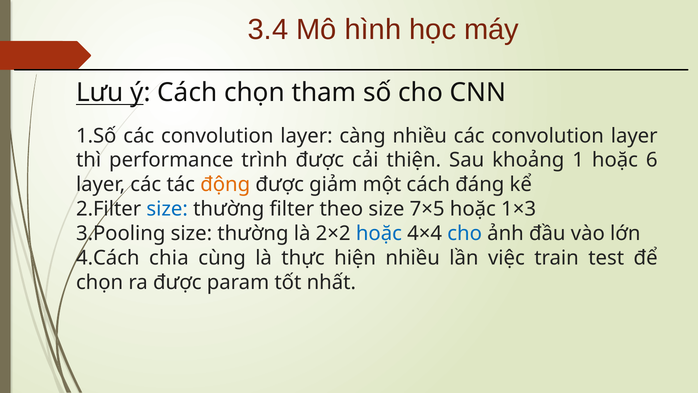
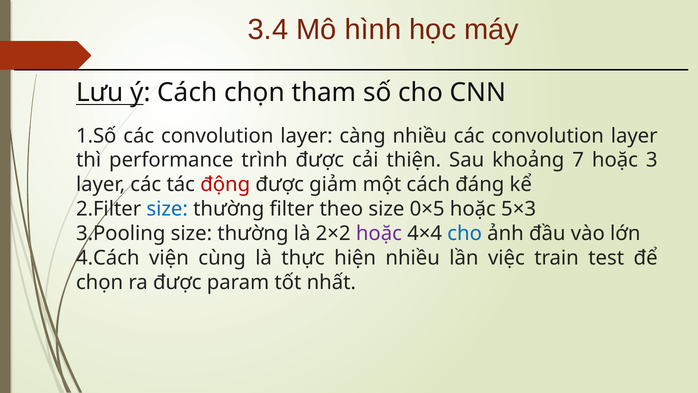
1: 1 -> 7 (578, 160)
6: 6 -> 3 (652, 160)
động colour: orange -> red (225, 185)
7×5: 7×5 -> 0×5 (427, 209)
1×3: 1×3 -> 5×3 (519, 209)
hoặc colour: blue -> purple (379, 233)
chia: chia -> viện (169, 258)
